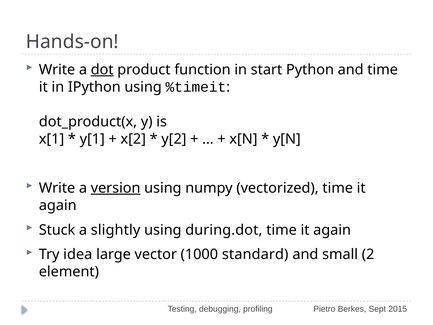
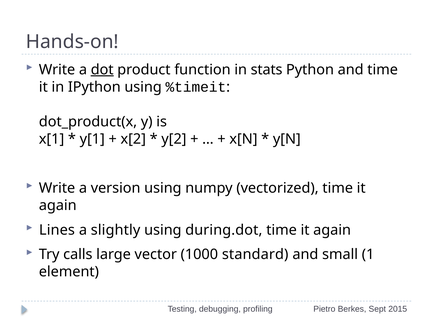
start: start -> stats (267, 70)
version underline: present -> none (116, 188)
Stuck: Stuck -> Lines (57, 230)
idea: idea -> calls (78, 254)
2: 2 -> 1 (368, 254)
